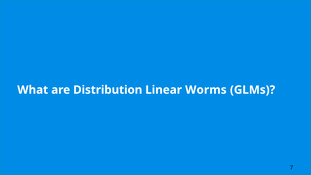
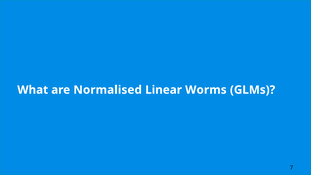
Distribution: Distribution -> Normalised (108, 90)
